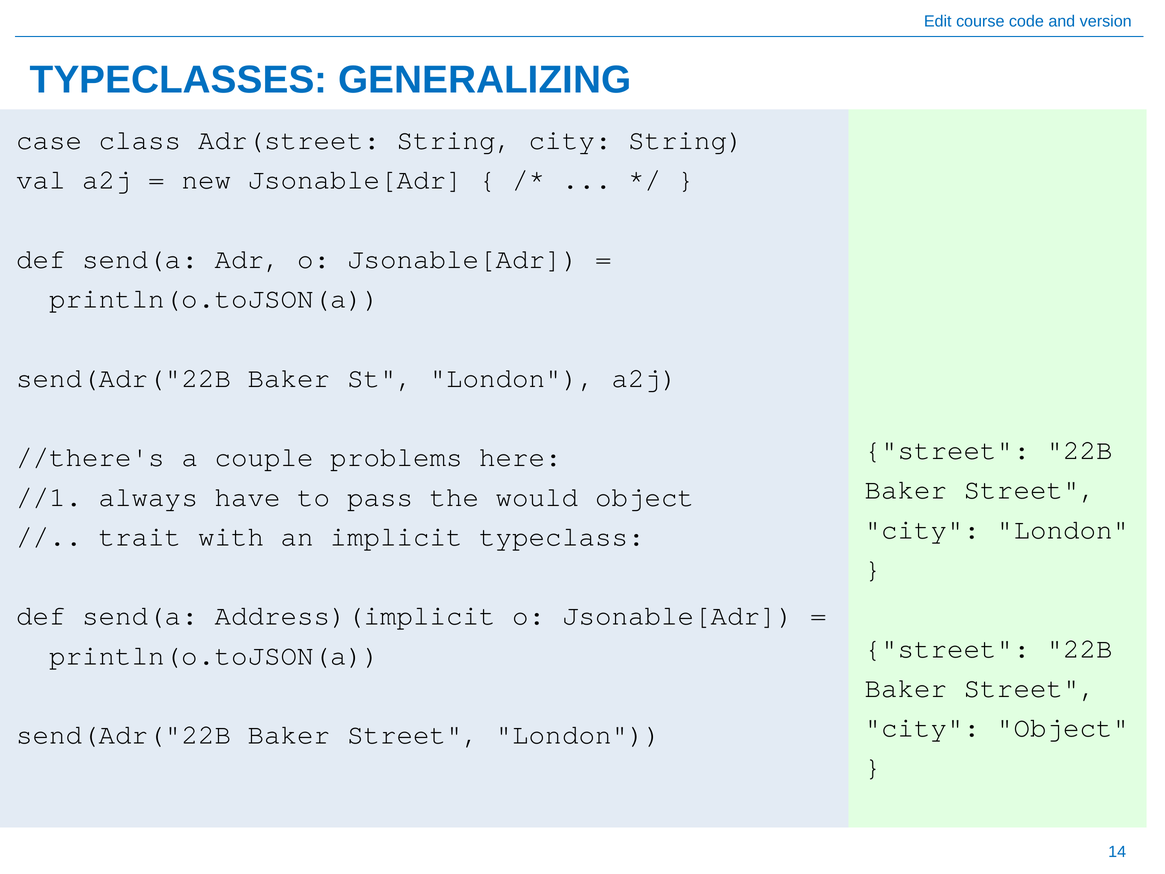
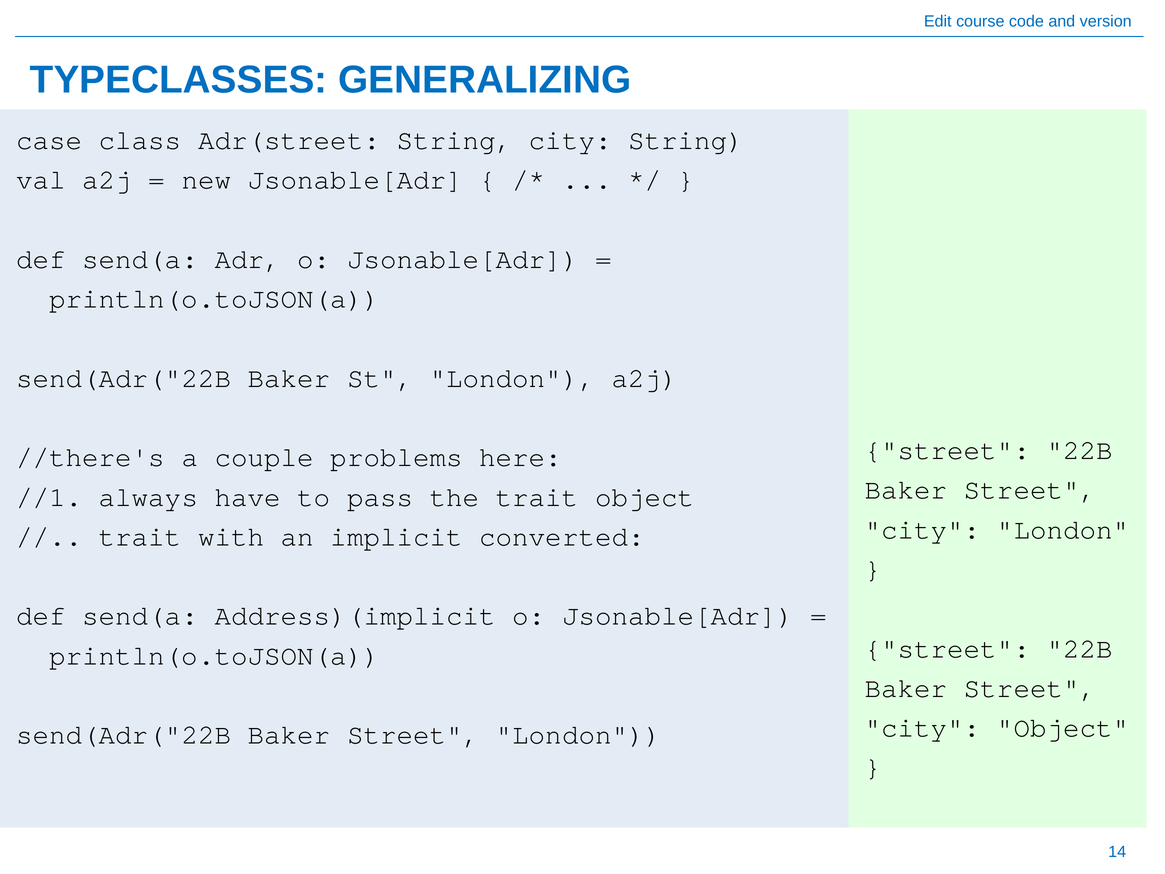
the would: would -> trait (537, 497)
typeclass: typeclass -> converted (562, 536)
